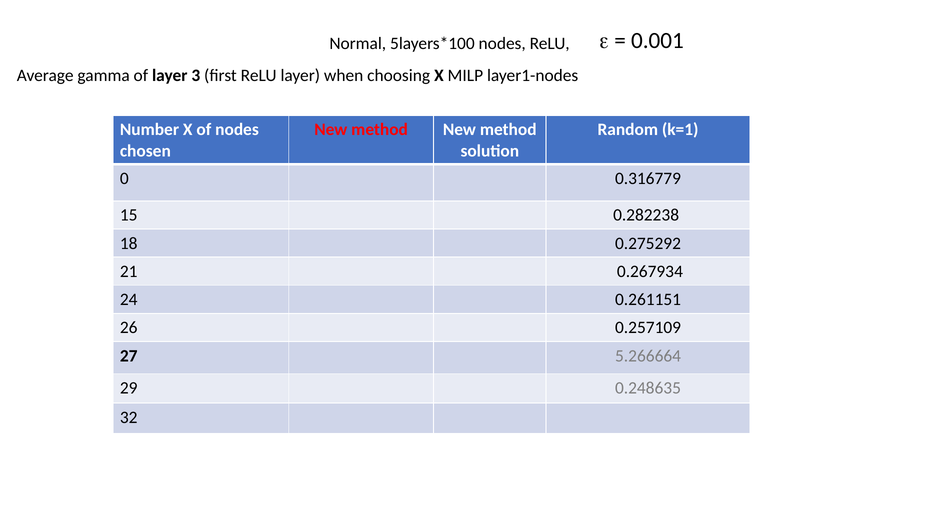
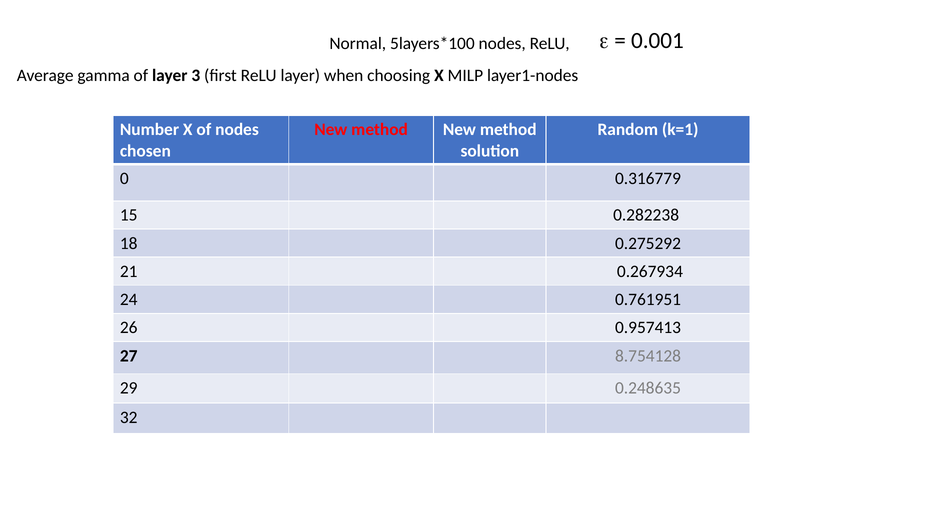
0.261151: 0.261151 -> 0.761951 (648, 299)
0.257109: 0.257109 -> 0.957413 (648, 327)
5.266664: 5.266664 -> 8.754128 (648, 356)
